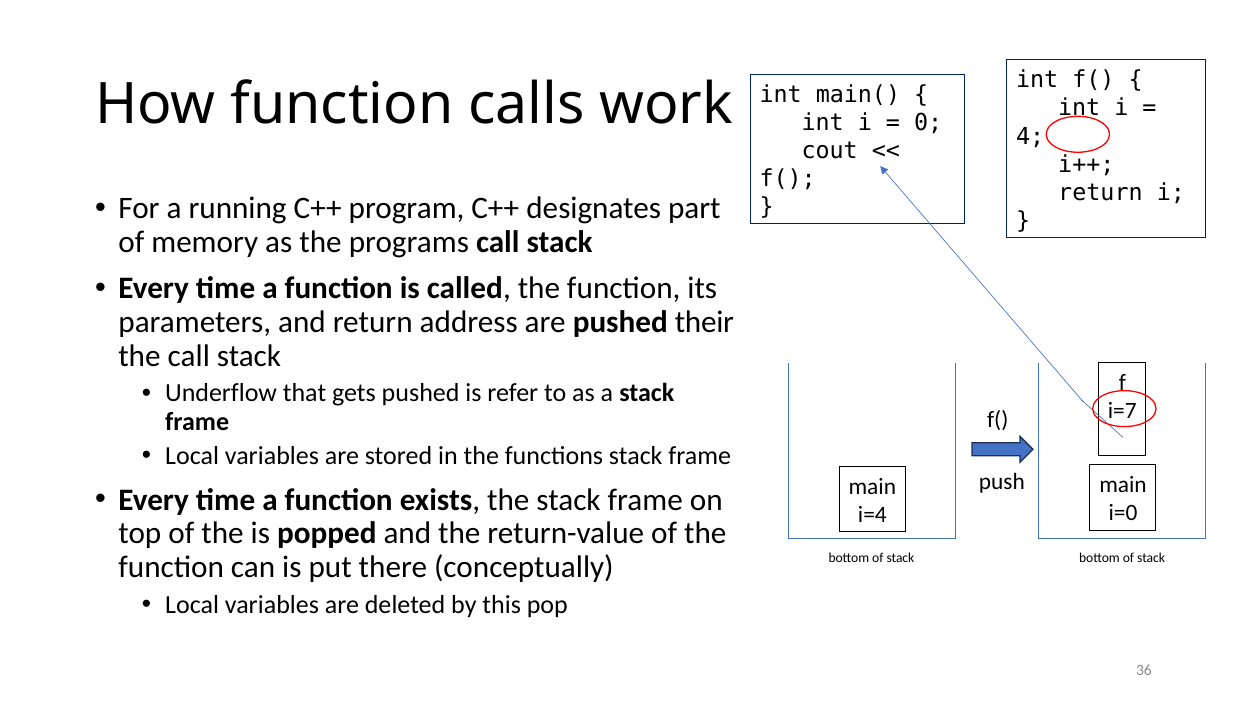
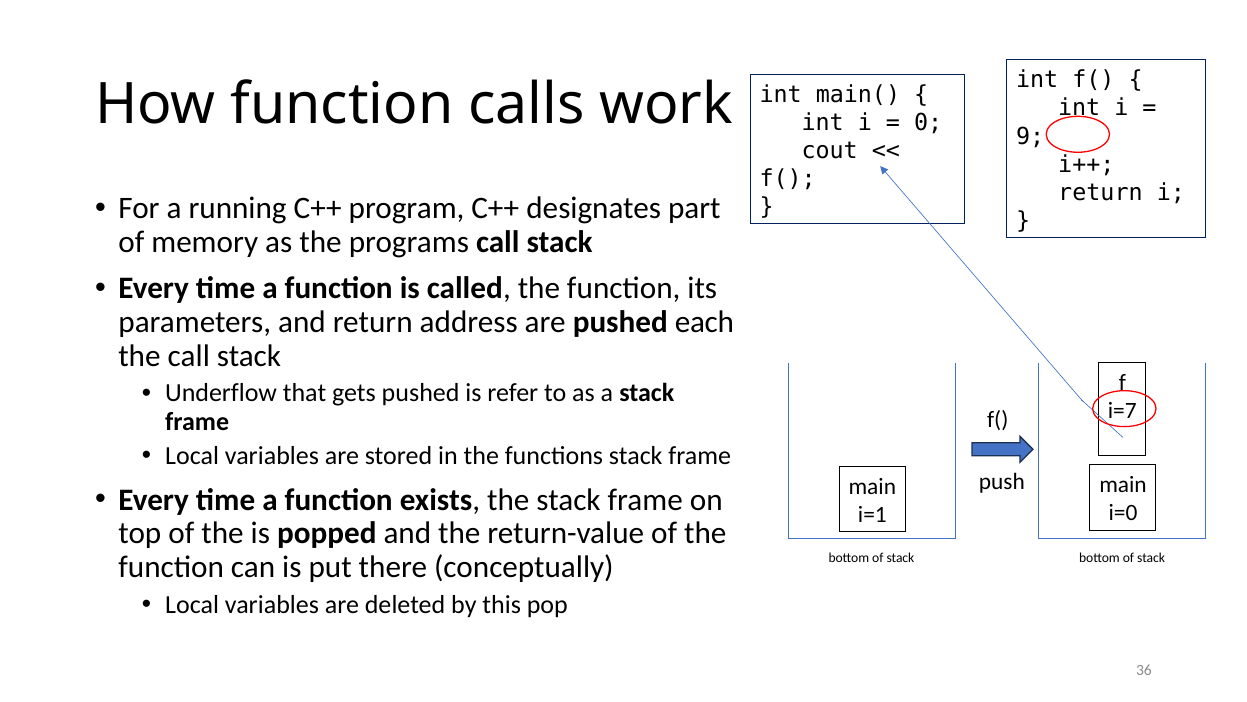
4: 4 -> 9 (1030, 136)
their: their -> each (704, 322)
i=4: i=4 -> i=1 (872, 514)
